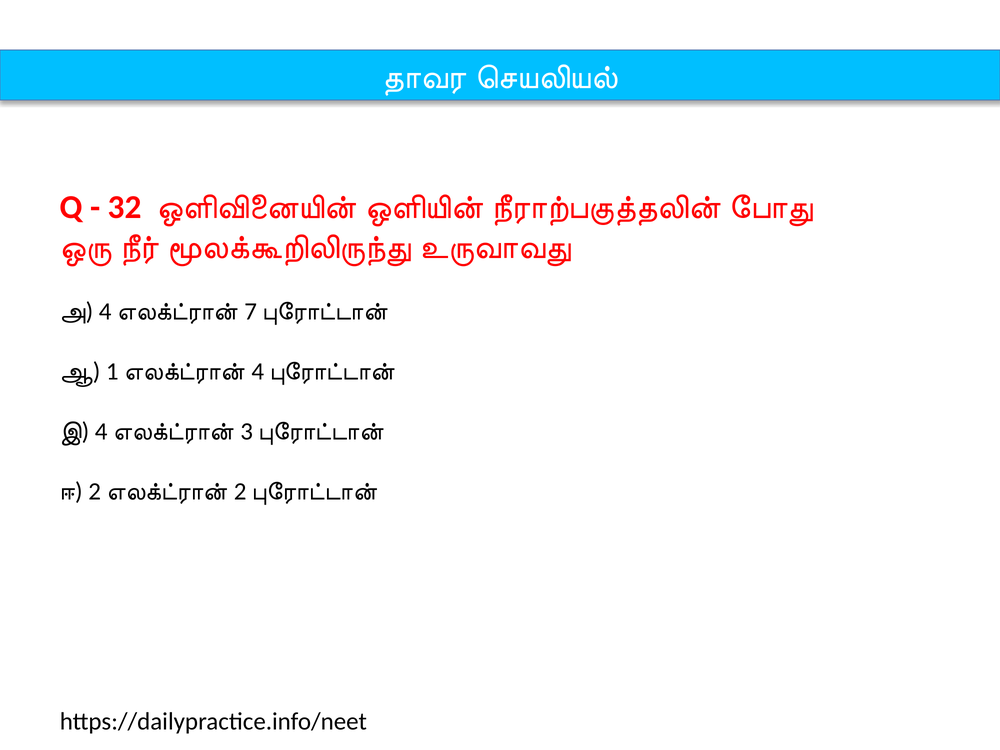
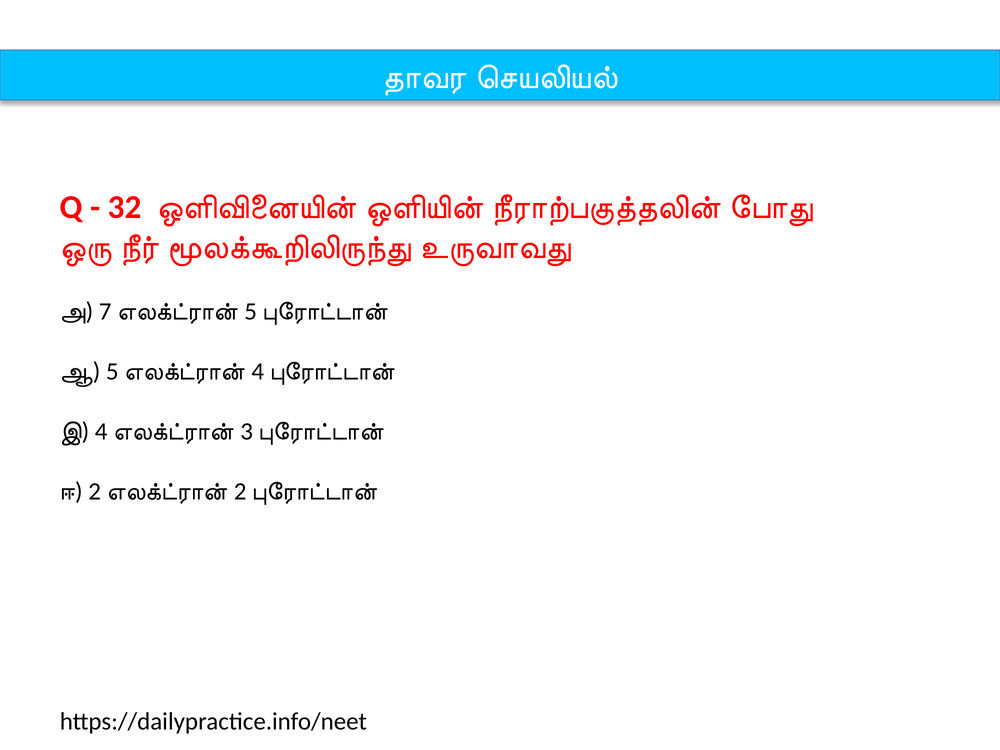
4: 4 -> 7 (105, 312)
7: 7 -> 5 (251, 312)
1: 1 -> 5 (112, 372)
